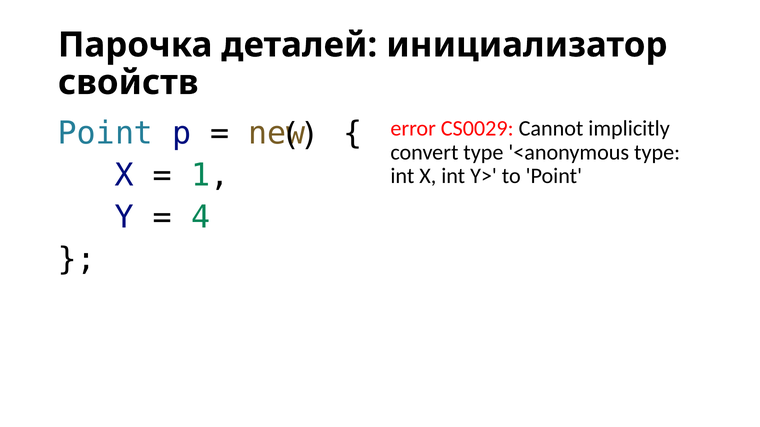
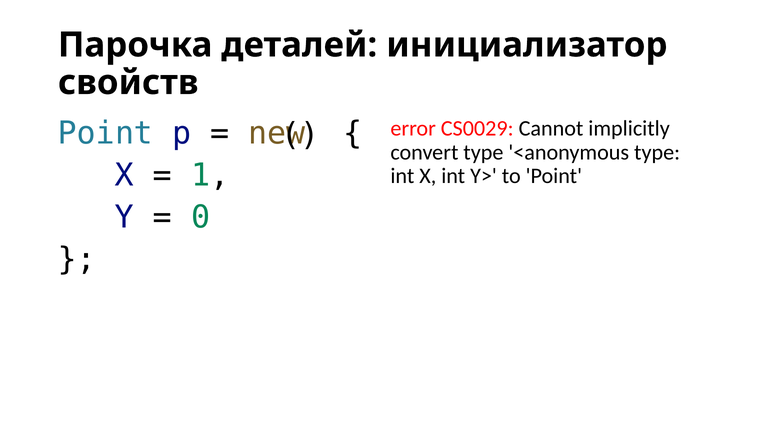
4: 4 -> 0 (201, 218)
